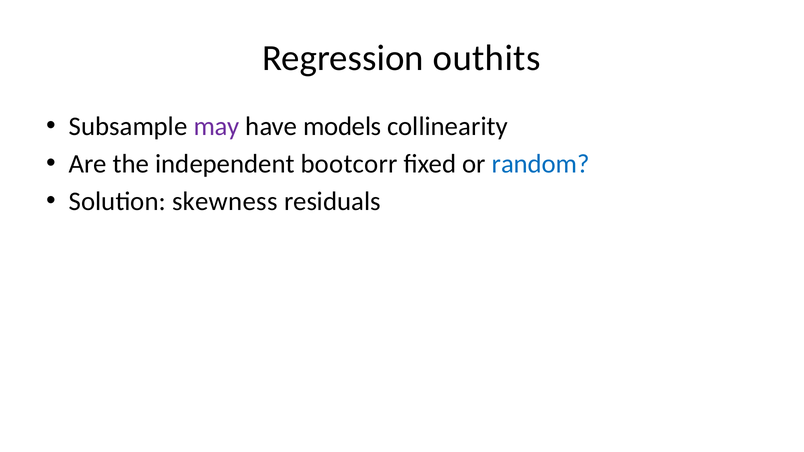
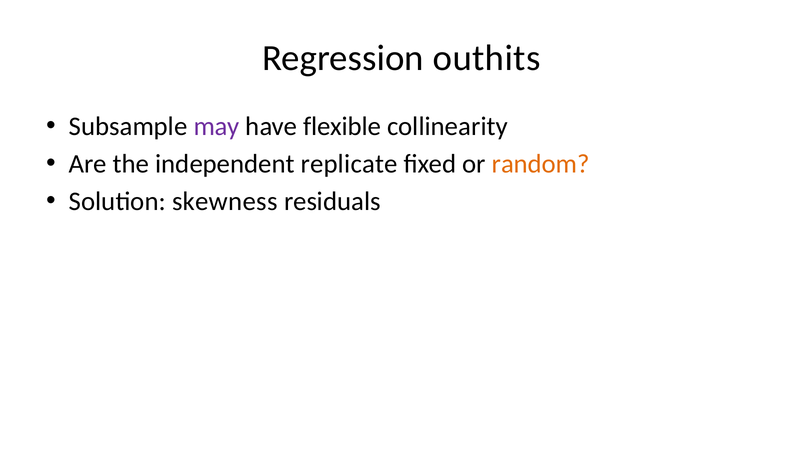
models: models -> flexible (342, 126)
bootcorr: bootcorr -> replicate (349, 164)
random colour: blue -> orange (541, 164)
